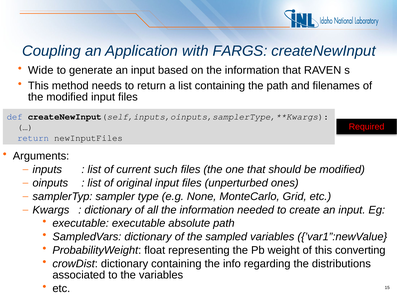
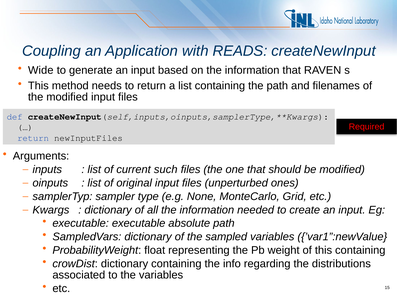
FARGS: FARGS -> READS (240, 51)
this converting: converting -> containing (360, 250)
